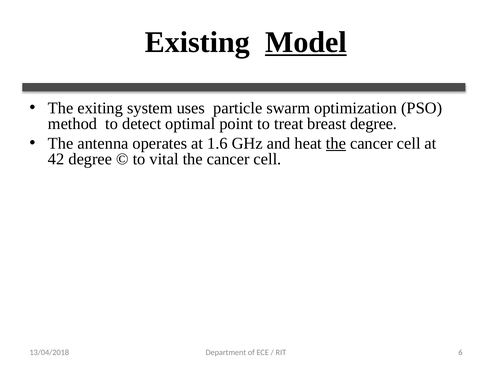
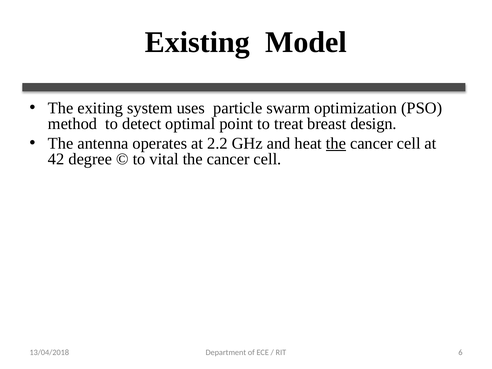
Model underline: present -> none (306, 42)
breast degree: degree -> design (374, 124)
1.6: 1.6 -> 2.2 (217, 143)
